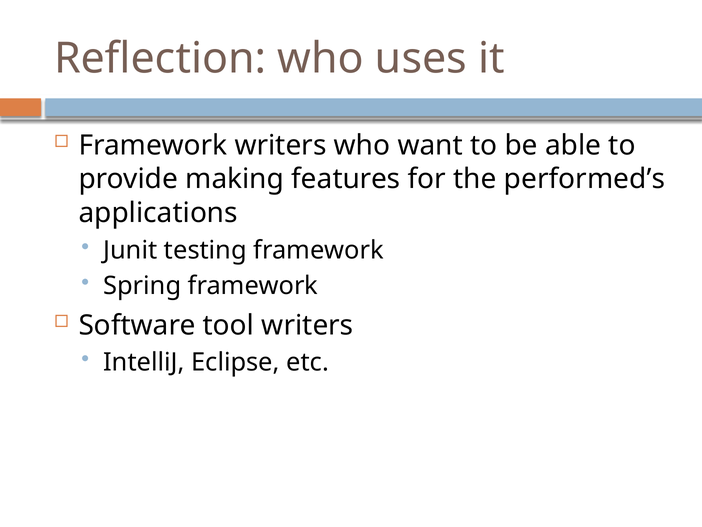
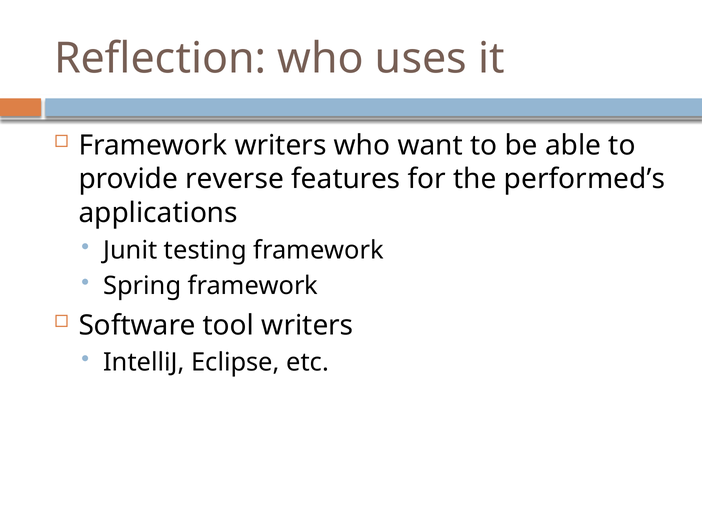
making: making -> reverse (235, 179)
